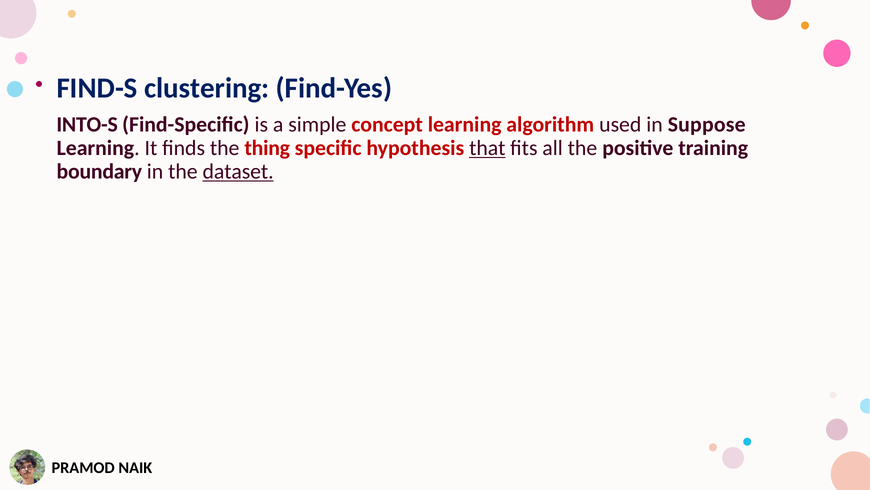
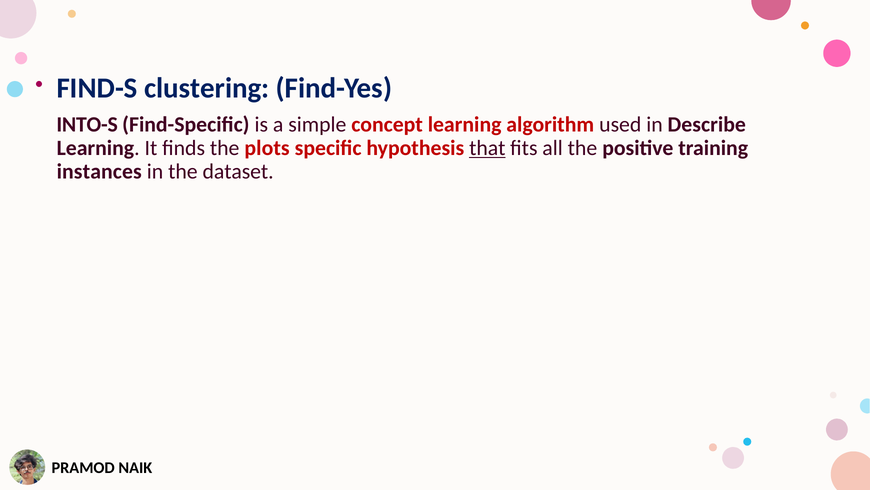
Suppose: Suppose -> Describe (707, 124)
thing: thing -> plots (267, 148)
boundary: boundary -> instances (99, 171)
dataset underline: present -> none (238, 171)
